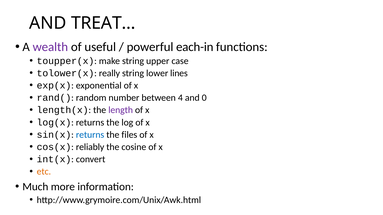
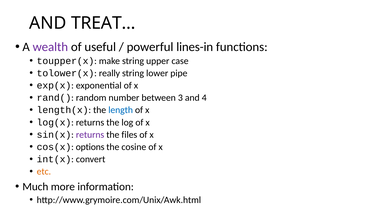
each-in: each-in -> lines-in (195, 47)
lines: lines -> pipe (179, 73)
4: 4 -> 3 (180, 98)
0: 0 -> 4 (204, 98)
length colour: purple -> blue (121, 110)
returns colour: blue -> purple (90, 135)
reliably: reliably -> options (90, 147)
